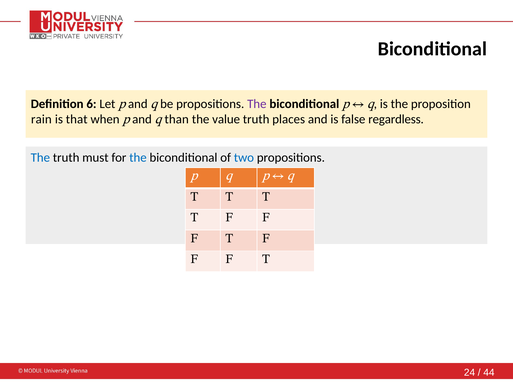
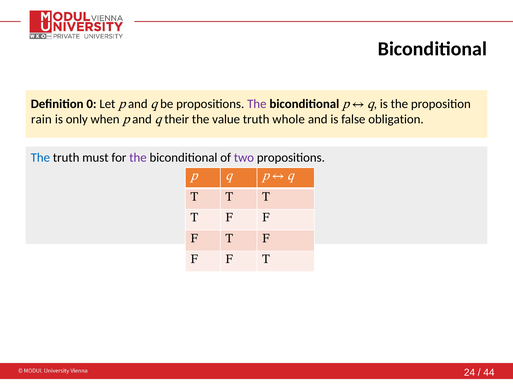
6: 6 -> 0 (91, 104)
that: that -> only (77, 119)
than: than -> their (177, 119)
places: places -> whole (289, 119)
regardless: regardless -> obligation (396, 119)
the colour: blue -> purple (138, 158)
two colour: blue -> purple (244, 158)
